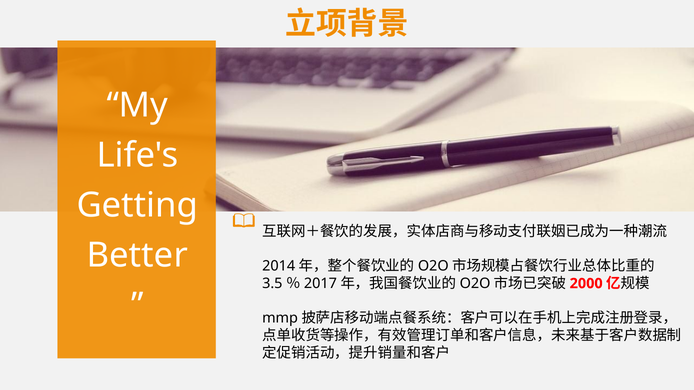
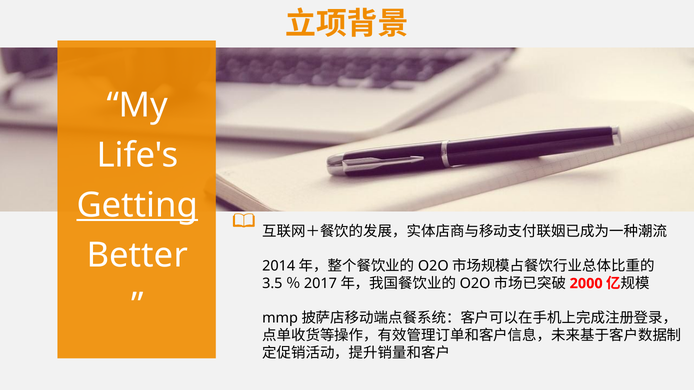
Getting underline: none -> present (137, 205)
